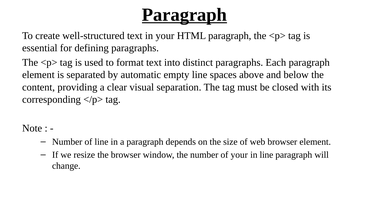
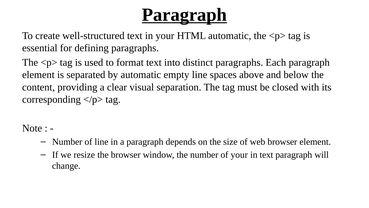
HTML paragraph: paragraph -> automatic (230, 36)
in line: line -> text (266, 154)
